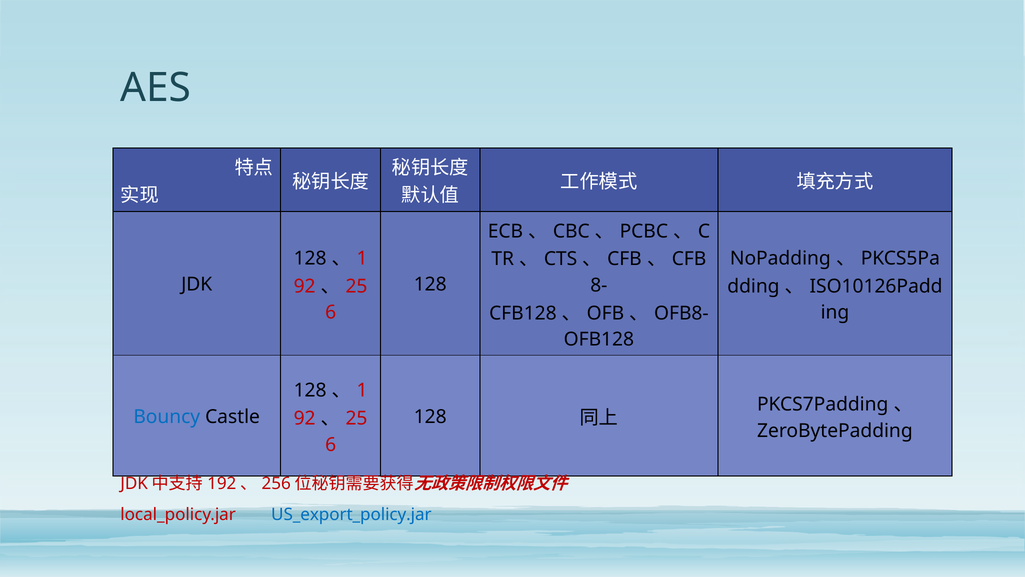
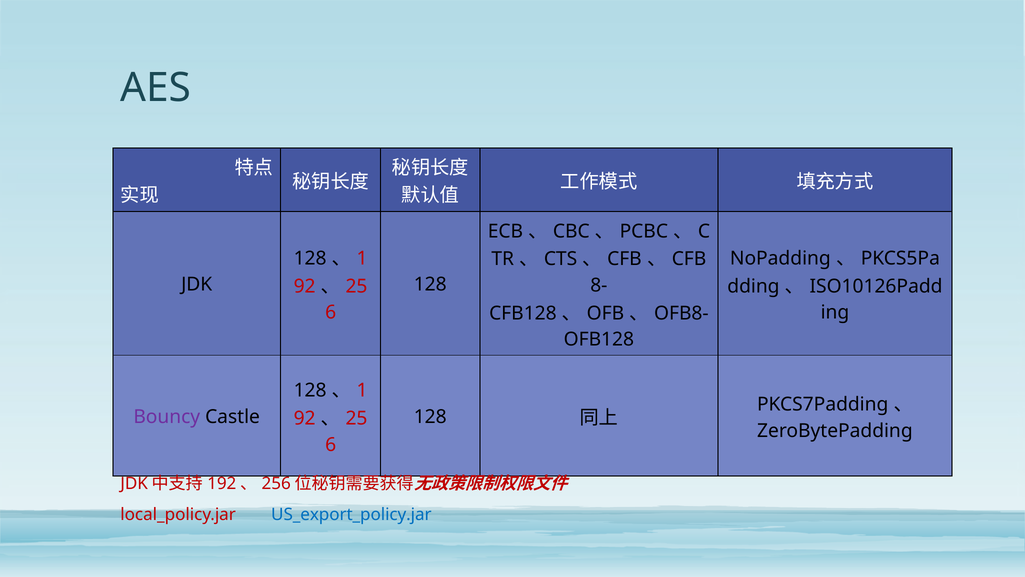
Bouncy colour: blue -> purple (167, 416)
